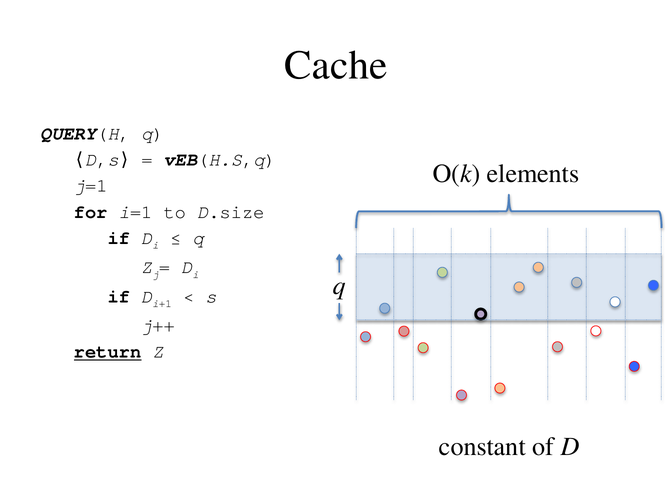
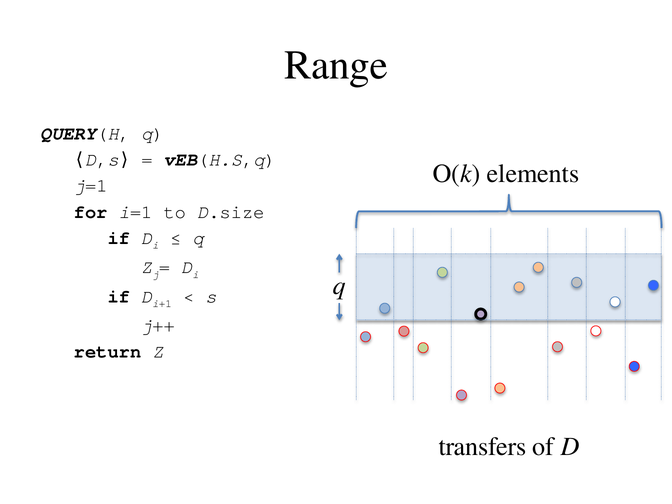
Cache: Cache -> Range (336, 65)
return underline: present -> none (108, 352)
constant: constant -> transfers (482, 447)
